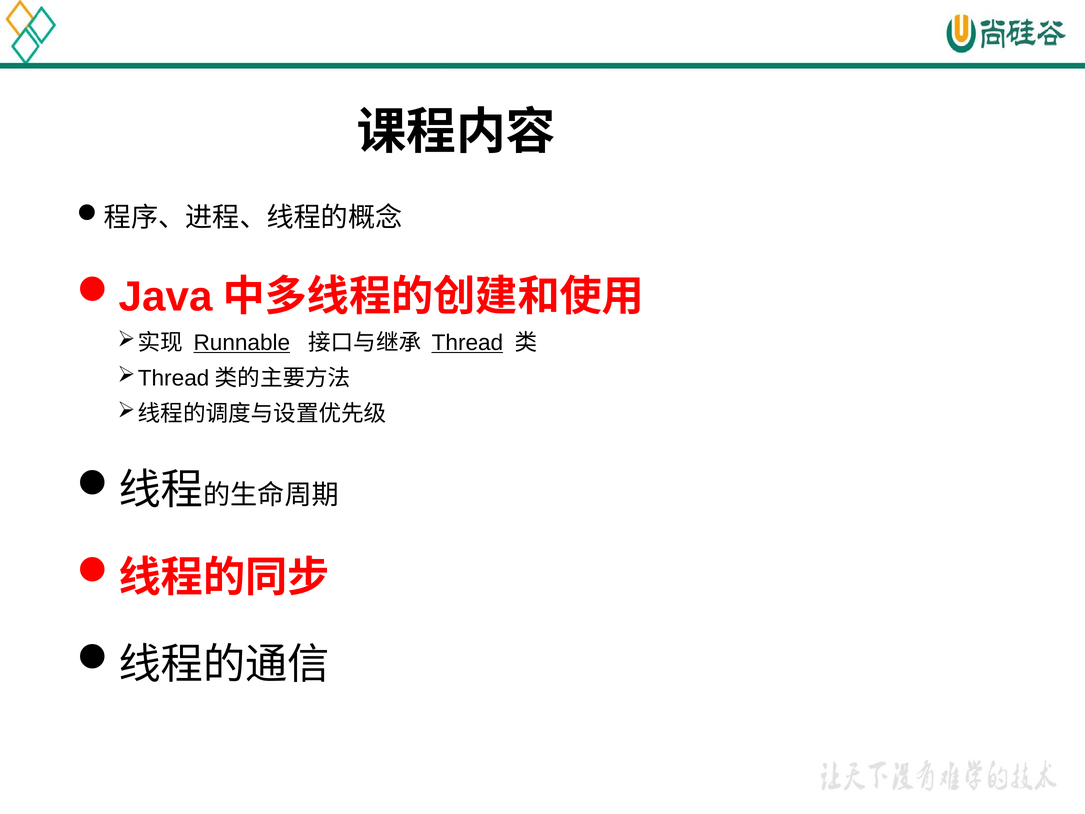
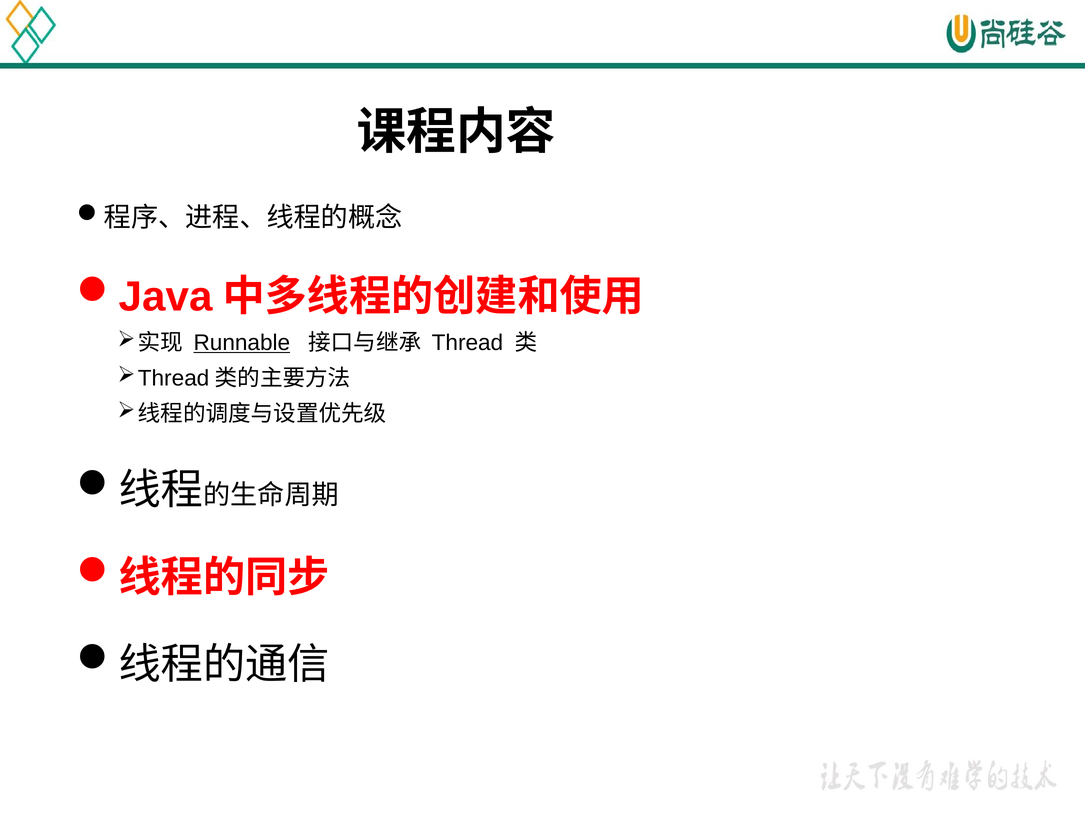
Thread underline: present -> none (467, 343)
